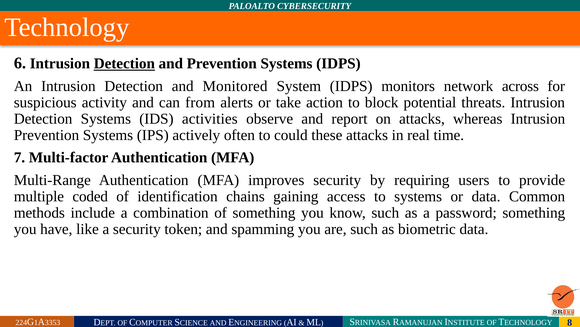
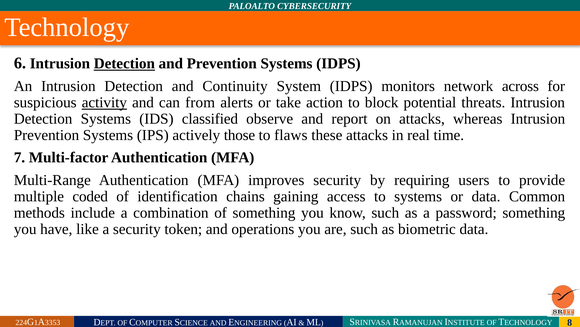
Monitored: Monitored -> Continuity (235, 86)
activity underline: none -> present (104, 102)
activities: activities -> classified (210, 119)
often: often -> those (239, 135)
could: could -> flaws (291, 135)
spamming: spamming -> operations (263, 228)
